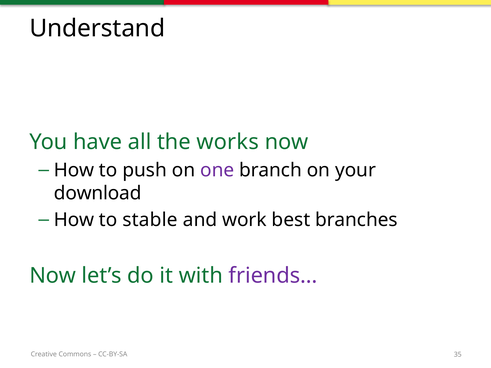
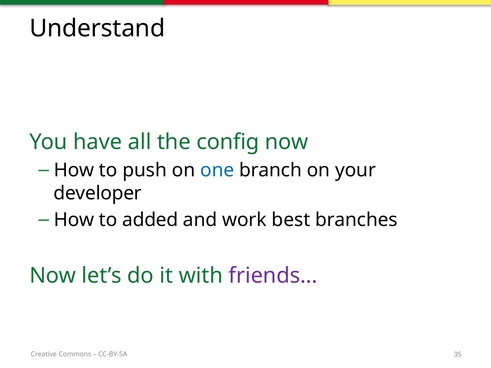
works: works -> config (228, 142)
one colour: purple -> blue (217, 170)
download: download -> developer (98, 193)
stable: stable -> added (150, 220)
